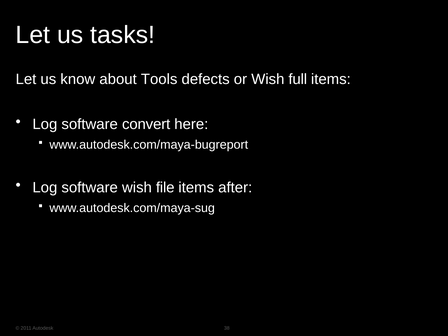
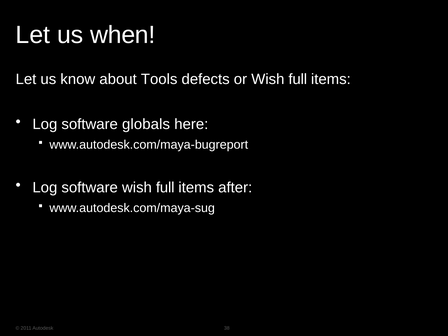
tasks: tasks -> when (123, 35)
convert: convert -> globals (146, 124)
software wish file: file -> full (165, 188)
